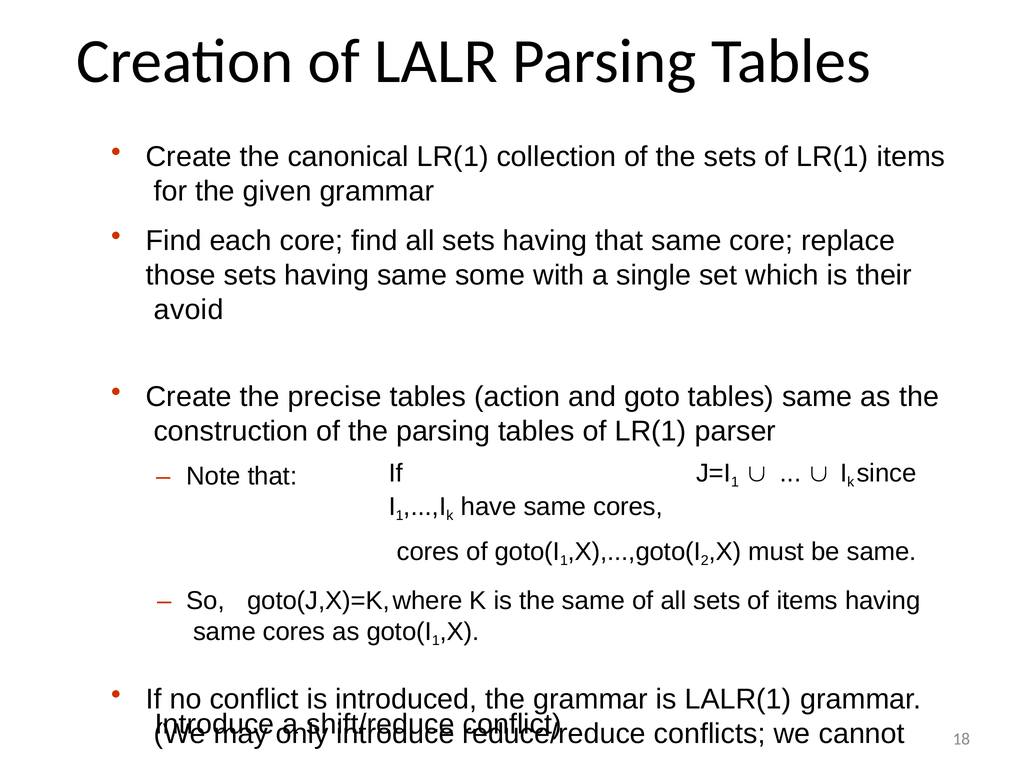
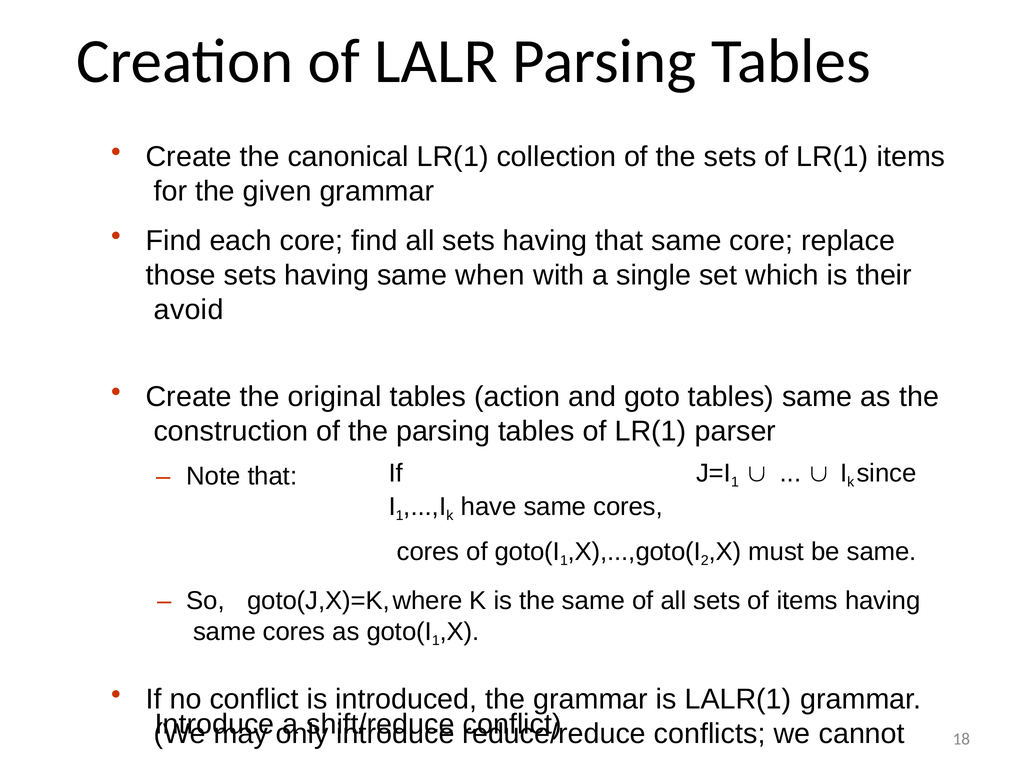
some: some -> when (490, 275)
precise: precise -> original (335, 397)
